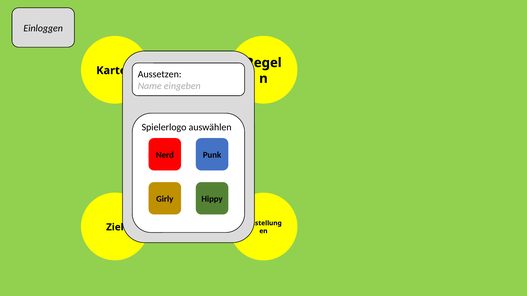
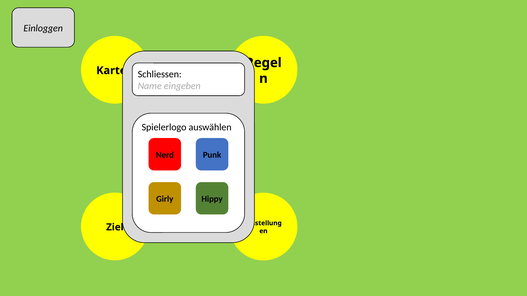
Aussetzen: Aussetzen -> Schliessen (160, 74)
